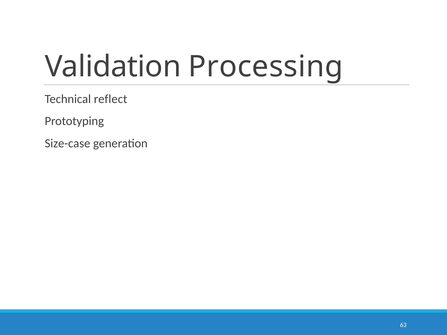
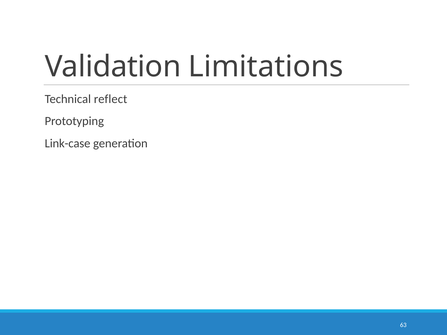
Processing: Processing -> Limitations (266, 67)
Size-case: Size-case -> Link-case (68, 143)
